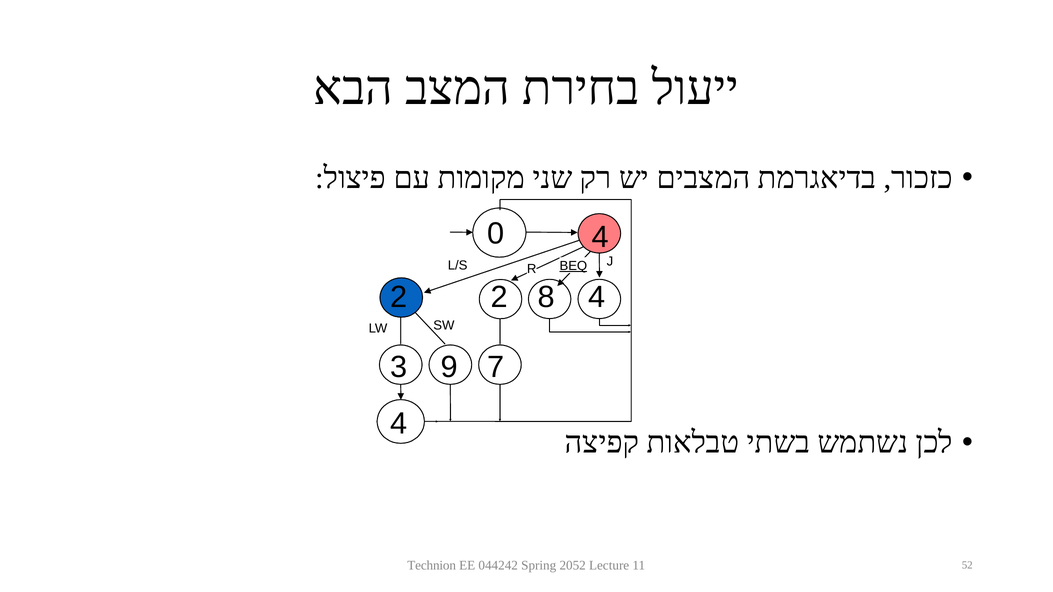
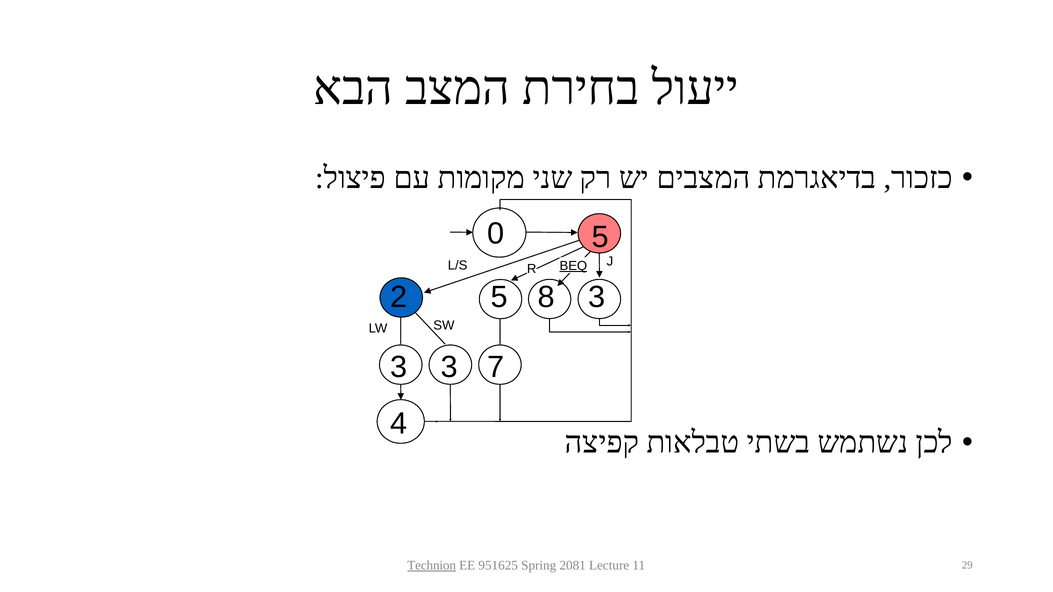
0 4: 4 -> 5 (600, 237)
2 2: 2 -> 5 (499, 297)
8 4: 4 -> 3 (597, 297)
9: 9 -> 3 (449, 367)
Technion underline: none -> present (432, 566)
044242: 044242 -> 951625 (498, 566)
2052: 2052 -> 2081 (573, 566)
52: 52 -> 29 (967, 565)
